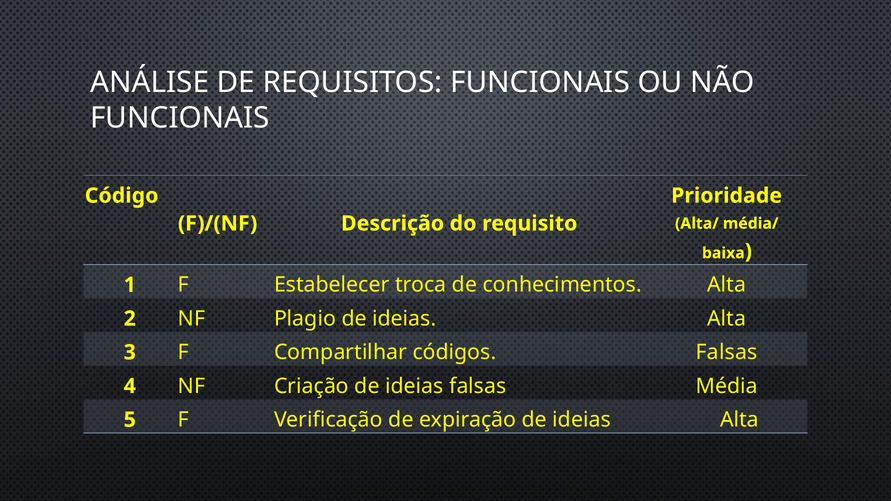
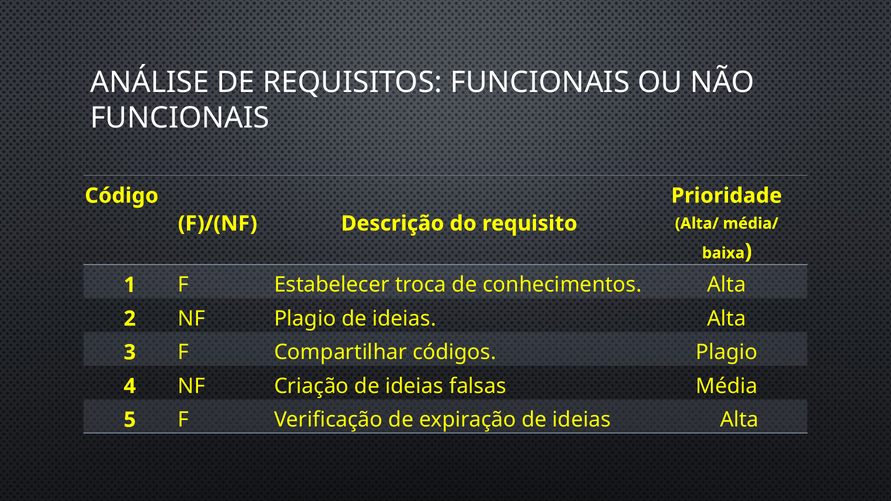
códigos Falsas: Falsas -> Plagio (727, 352)
